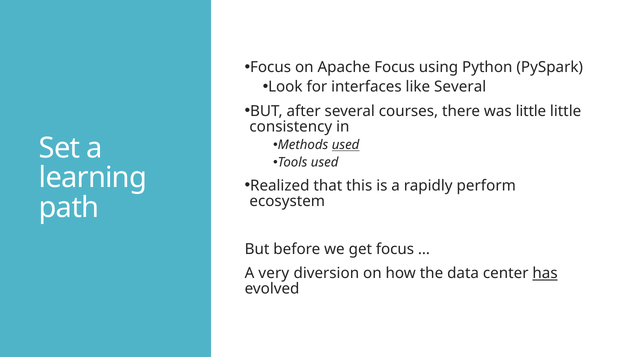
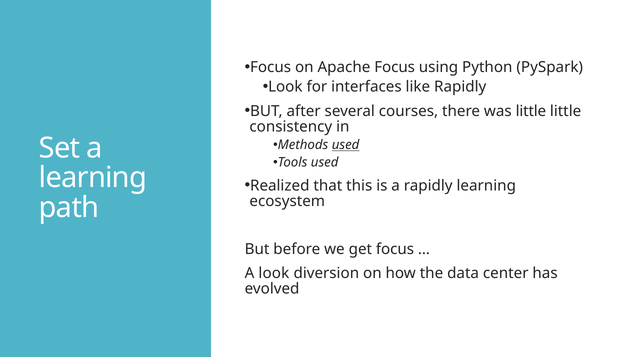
like Several: Several -> Rapidly (460, 87)
rapidly perform: perform -> learning (486, 185)
A very: very -> look (274, 273)
has underline: present -> none (545, 273)
